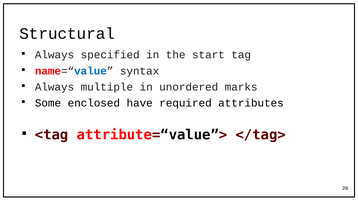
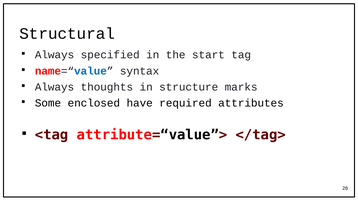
multiple: multiple -> thoughts (107, 87)
unordered: unordered -> structure (189, 87)
